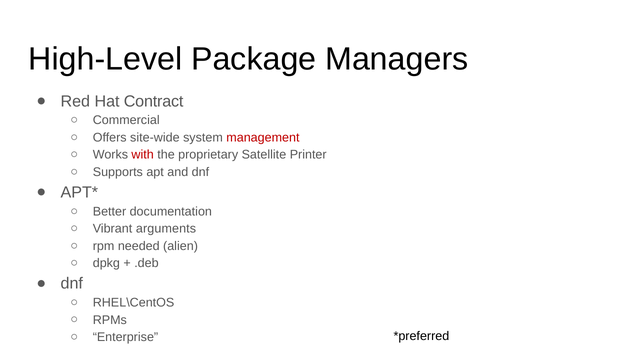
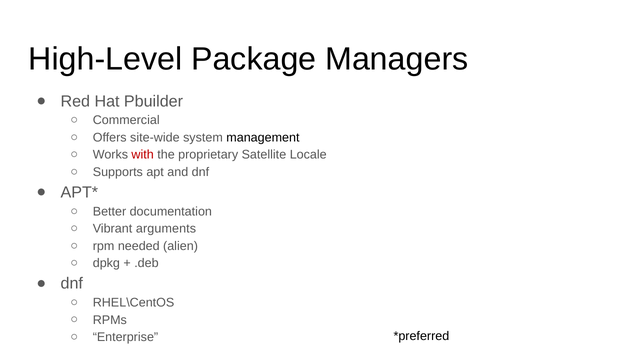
Contract: Contract -> Pbuilder (154, 101)
management colour: red -> black (263, 138)
Printer: Printer -> Locale (308, 155)
